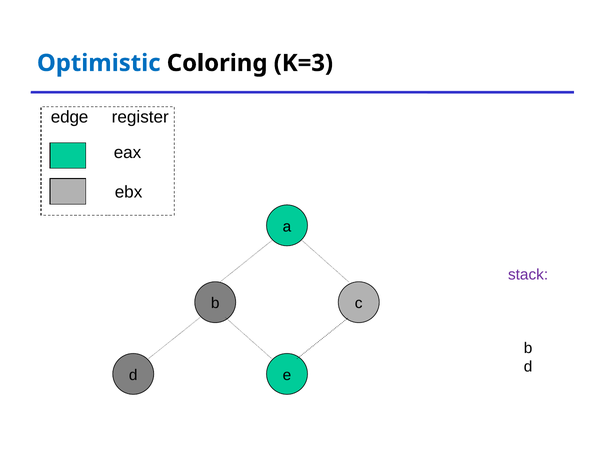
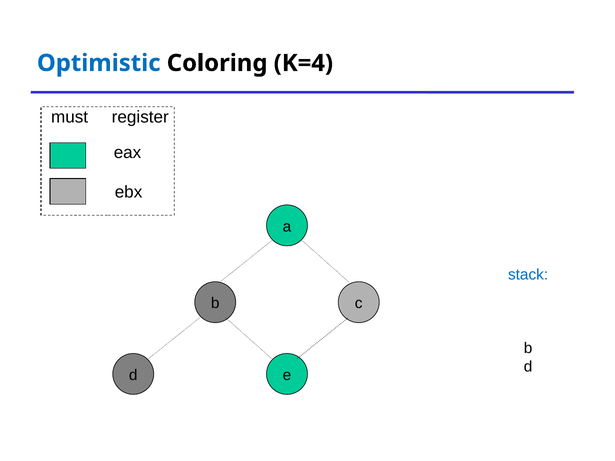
K=3: K=3 -> K=4 (303, 63)
edge: edge -> must (70, 117)
stack colour: purple -> blue (528, 275)
